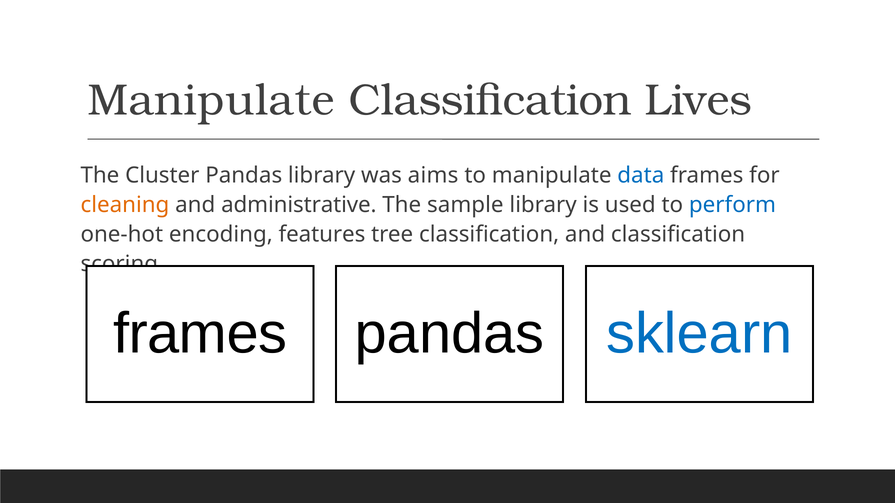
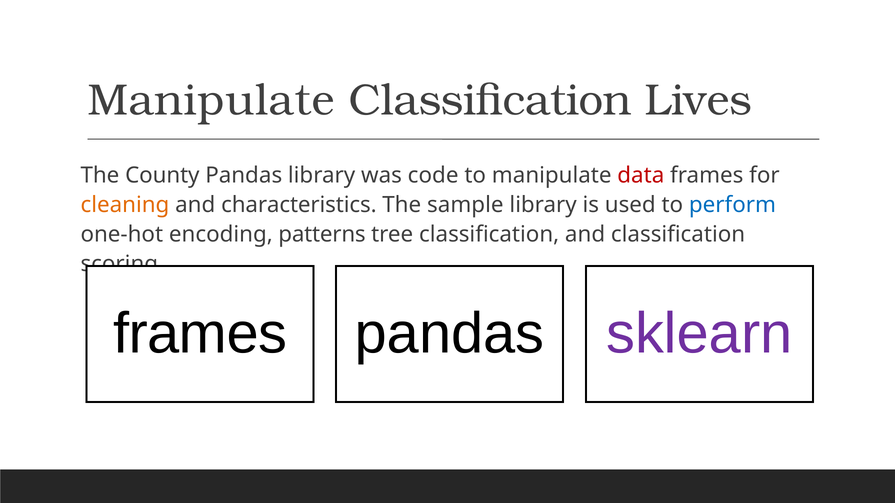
Cluster: Cluster -> County (162, 176)
aims: aims -> code (433, 176)
data colour: blue -> red (641, 176)
administrative: administrative -> characteristics (299, 205)
features: features -> patterns (322, 235)
sklearn colour: blue -> purple (699, 334)
